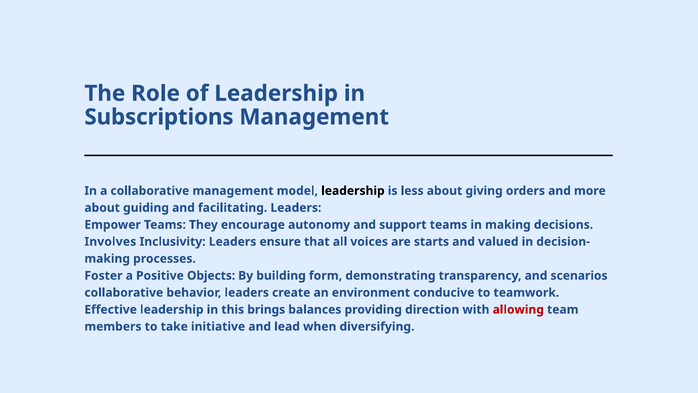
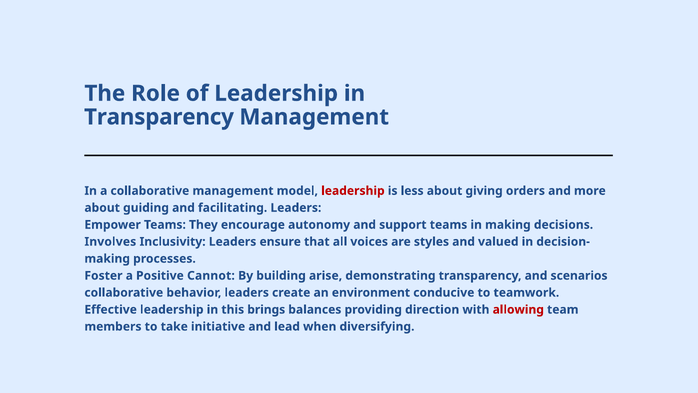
Subscriptions: Subscriptions -> Transparency (159, 117)
leadership colour: black -> red (353, 191)
starts: starts -> styles (431, 242)
Objects: Objects -> Cannot (211, 275)
form: form -> arise (326, 275)
